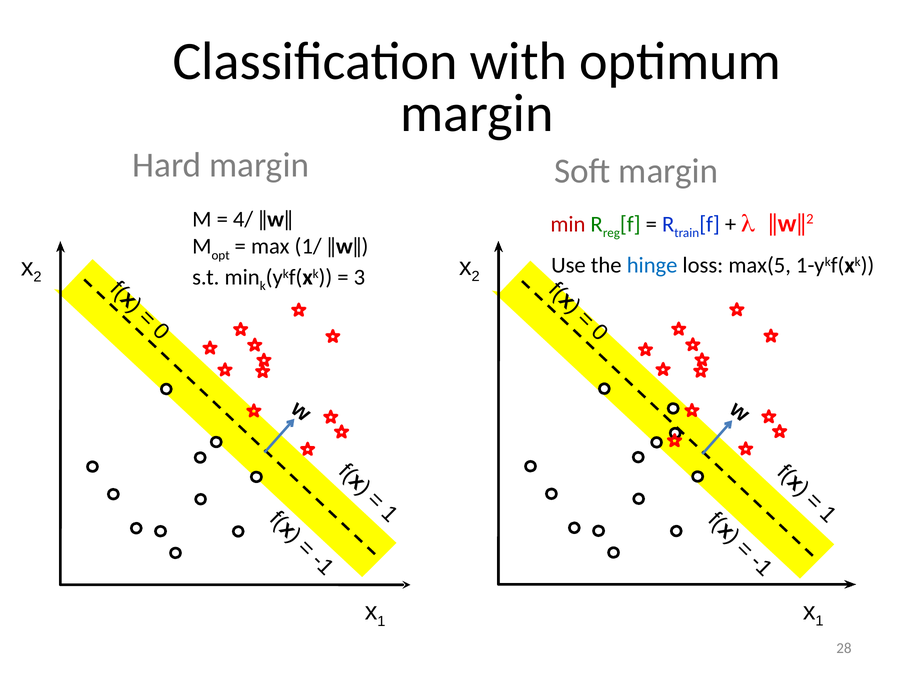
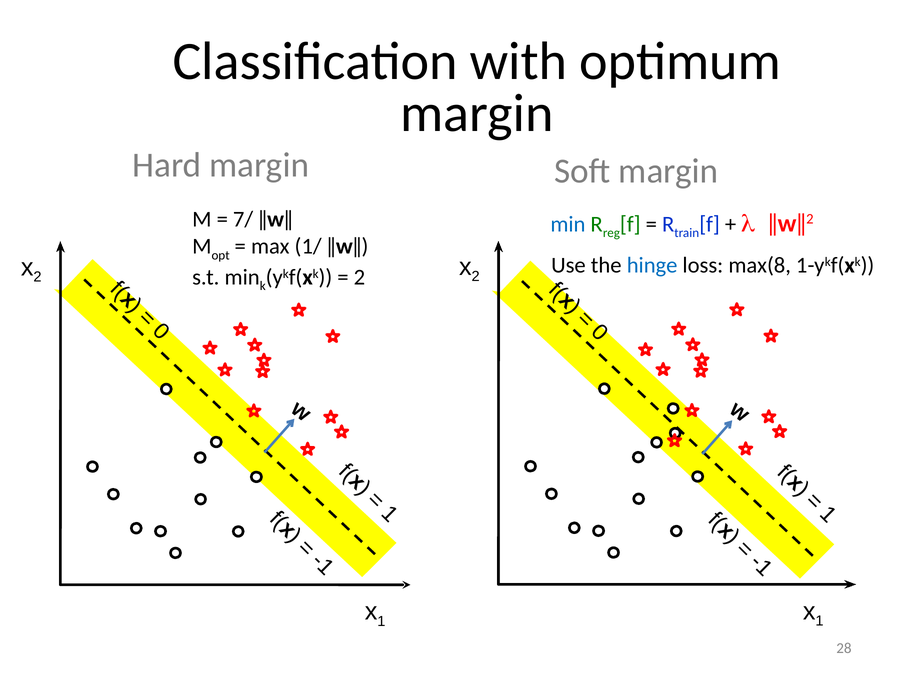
4/: 4/ -> 7/ (243, 219)
min colour: red -> blue (568, 224)
max(5: max(5 -> max(8 (760, 266)
3: 3 -> 2 (359, 278)
